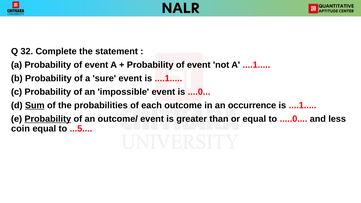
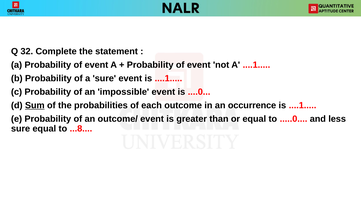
Probability underline: present -> none (48, 119)
coin: coin -> sure (21, 129)
...5: ...5 -> ...8 (81, 129)
